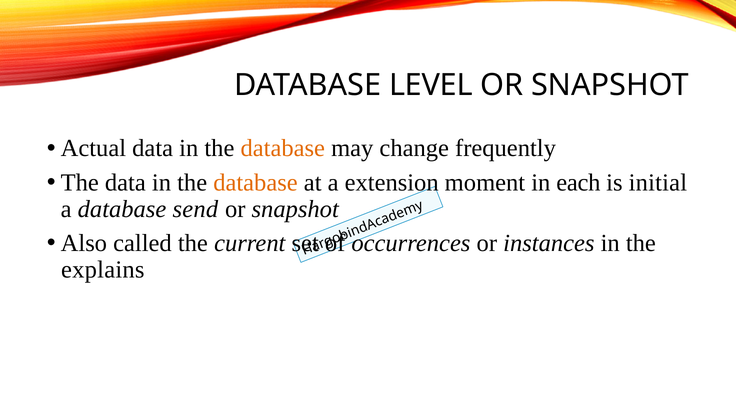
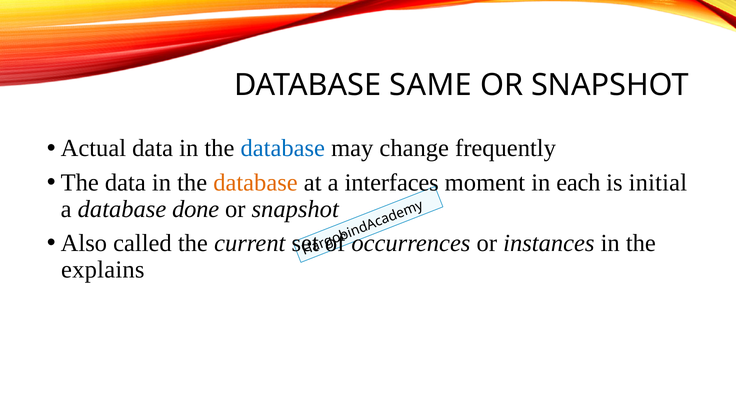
LEVEL: LEVEL -> SAME (431, 85)
database colour: orange -> blue (283, 148)
extension: extension -> interfaces (392, 183)
send: send -> done (196, 209)
